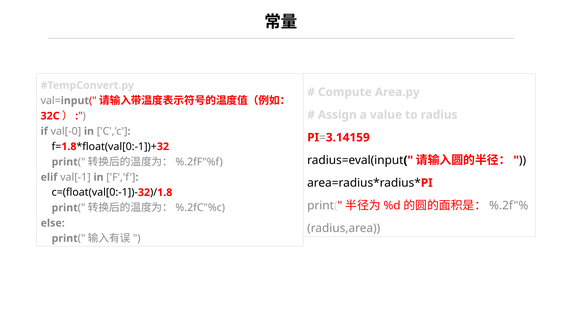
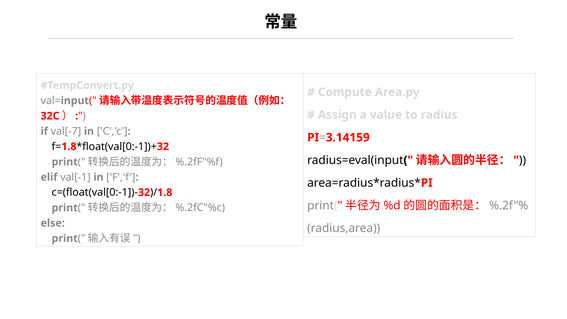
val[-0: val[-0 -> val[-7 (66, 131)
